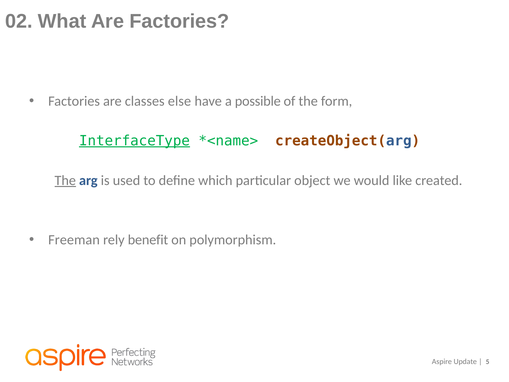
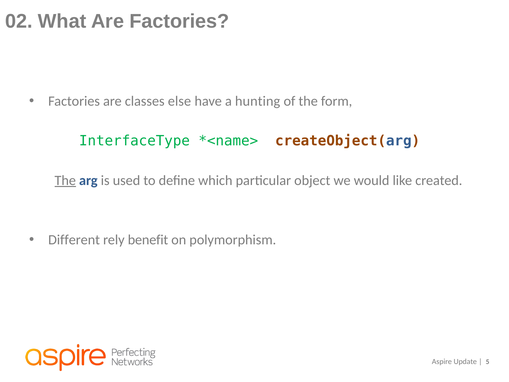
possible: possible -> hunting (258, 101)
InterfaceType underline: present -> none (134, 141)
Freeman: Freeman -> Different (74, 240)
